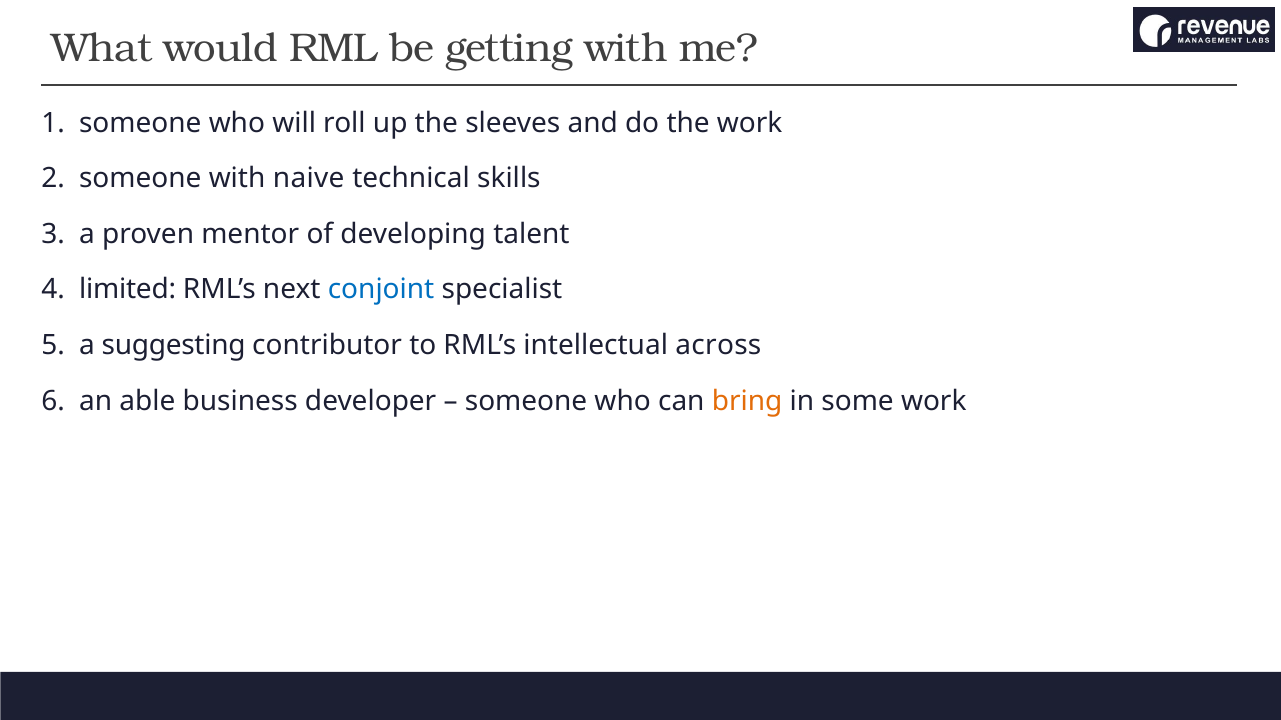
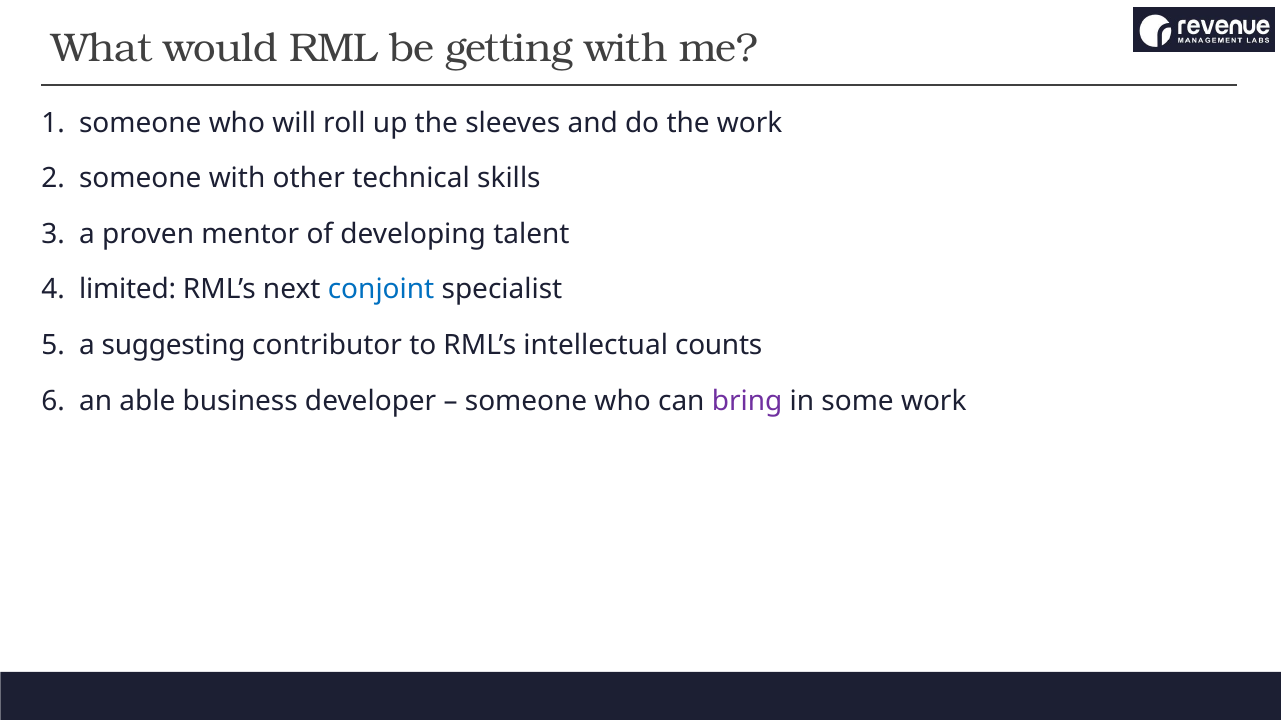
naive: naive -> other (309, 179)
across: across -> counts (719, 346)
bring colour: orange -> purple (747, 401)
